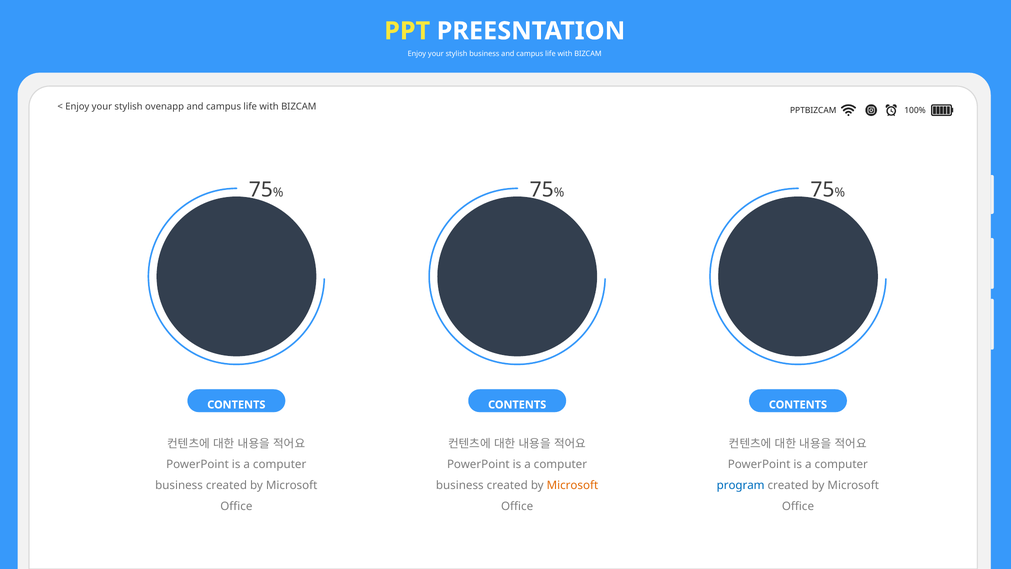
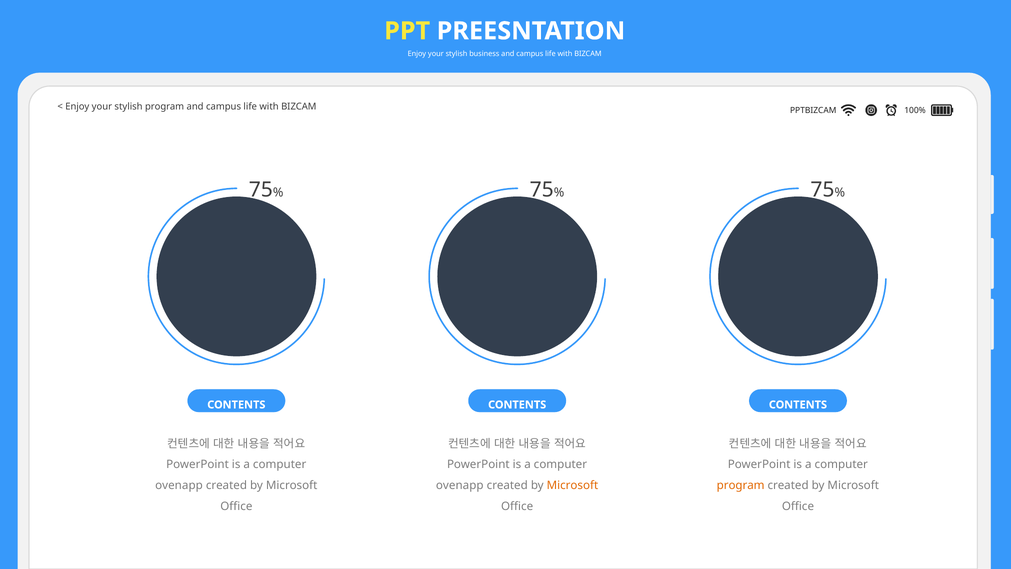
stylish ovenapp: ovenapp -> program (165, 107)
business: business -> ovenapp (179, 485)
business: business -> ovenapp (460, 485)
program colour: blue -> orange (741, 485)
